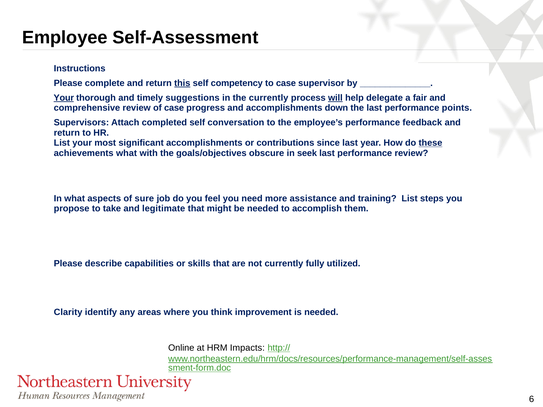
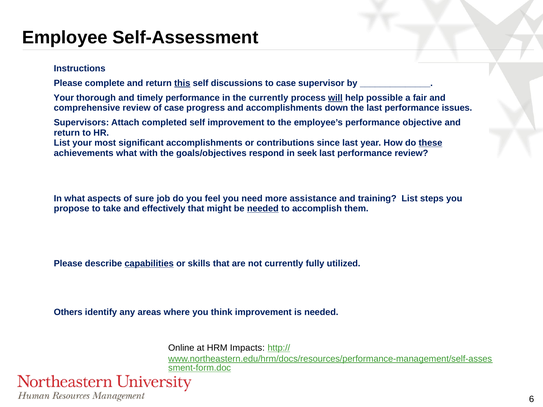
competency: competency -> discussions (237, 83)
Your underline: present -> none (64, 98)
timely suggestions: suggestions -> performance (193, 98)
delegate: delegate -> possible (385, 98)
points: points -> issues (457, 108)
self conversation: conversation -> improvement (236, 123)
feedback: feedback -> objective (422, 123)
obscure: obscure -> respond (267, 153)
legitimate: legitimate -> effectively (164, 209)
needed underline: none -> present (263, 209)
capabilities underline: none -> present (149, 264)
Clarity: Clarity -> Others (68, 312)
